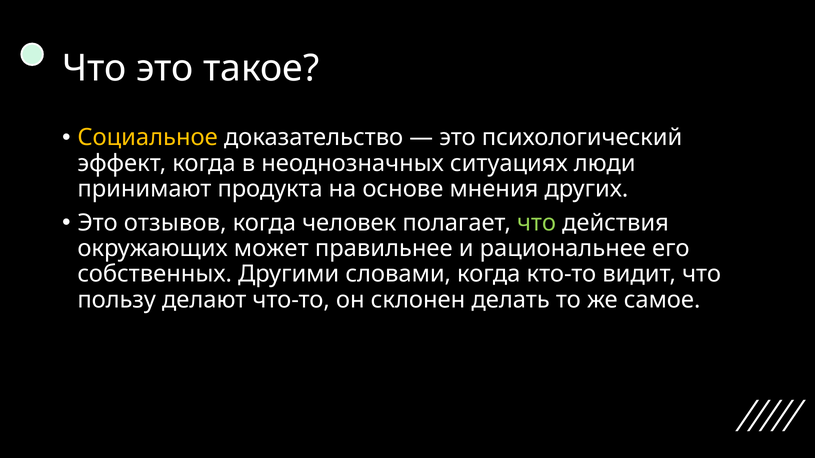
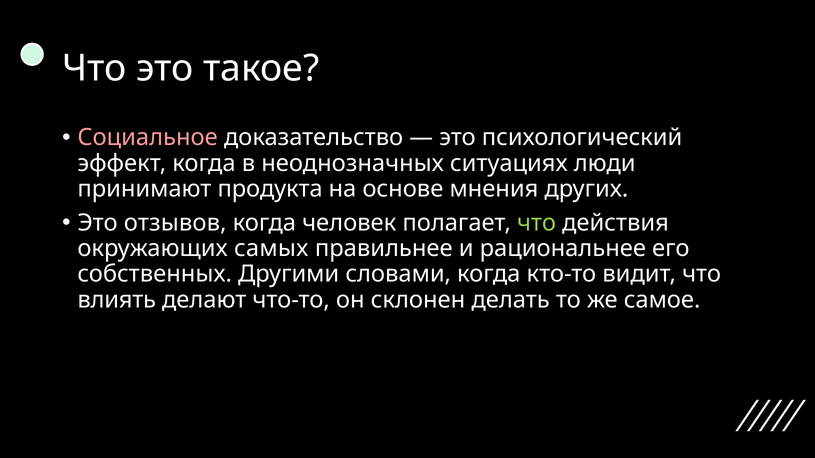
Социальное colour: yellow -> pink (148, 138)
может: может -> самых (271, 249)
пользу: пользу -> влиять (117, 300)
